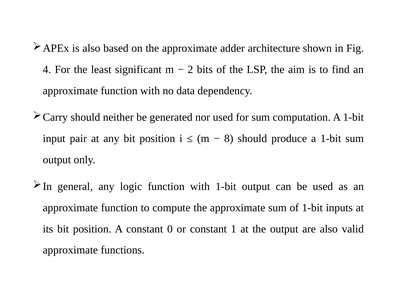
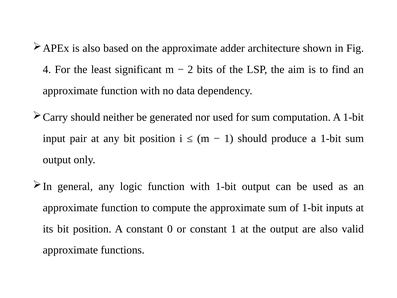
8: 8 -> 1 (229, 138)
